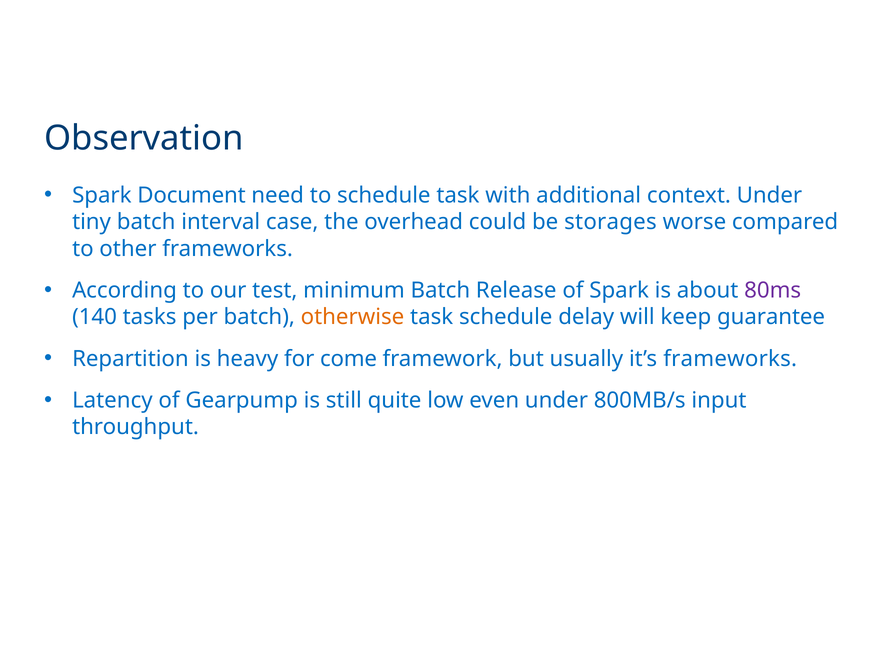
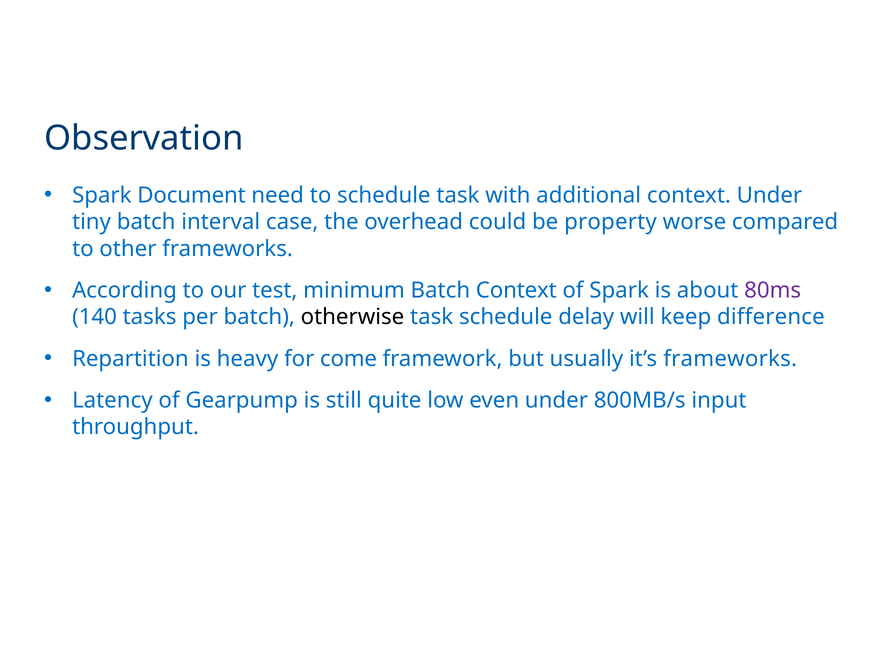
storages: storages -> property (610, 222)
Batch Release: Release -> Context (516, 290)
otherwise colour: orange -> black (352, 317)
guarantee: guarantee -> difference (771, 317)
